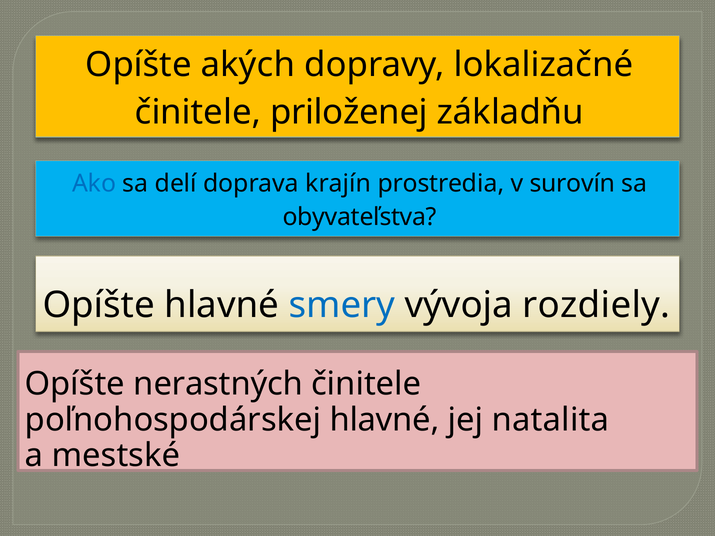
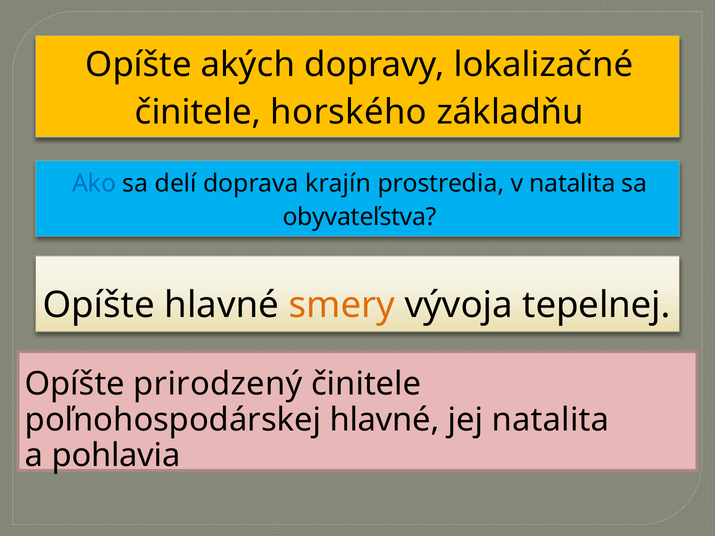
priloženej: priloženej -> horského (349, 112)
v surovín: surovín -> natalita (572, 184)
smery colour: blue -> orange (342, 305)
rozdiely: rozdiely -> tepelnej (596, 305)
nerastných: nerastných -> prirodzený (218, 384)
mestské: mestské -> pohlavia (116, 456)
